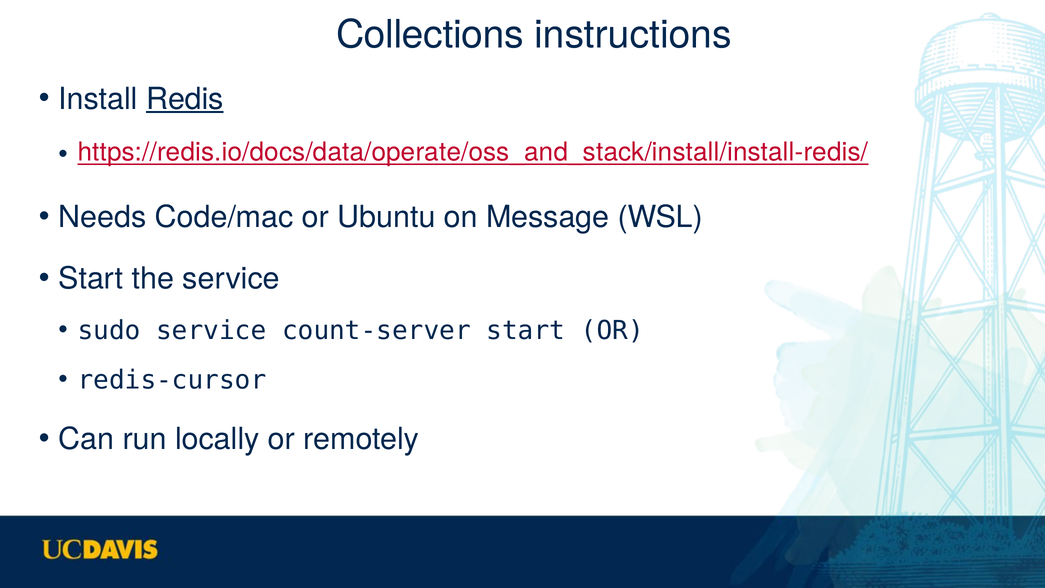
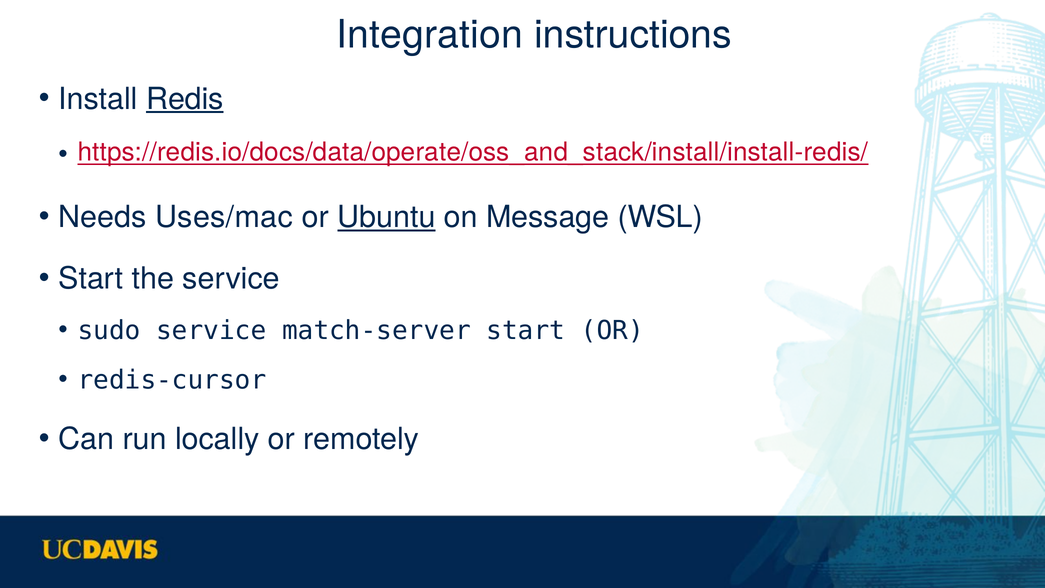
Collections: Collections -> Integration (430, 35)
Code/mac: Code/mac -> Uses/mac (224, 217)
Ubuntu underline: none -> present (386, 217)
count-server: count-server -> match-server (376, 331)
